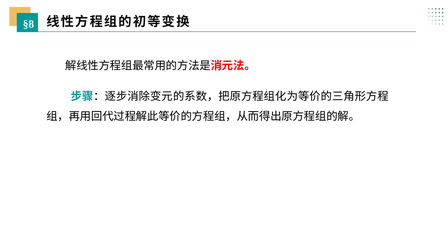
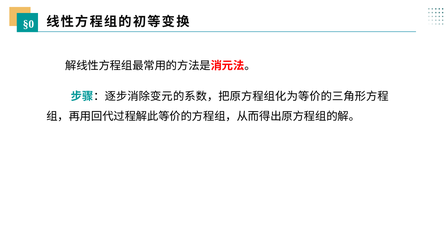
§8: §8 -> §0 (28, 24)
